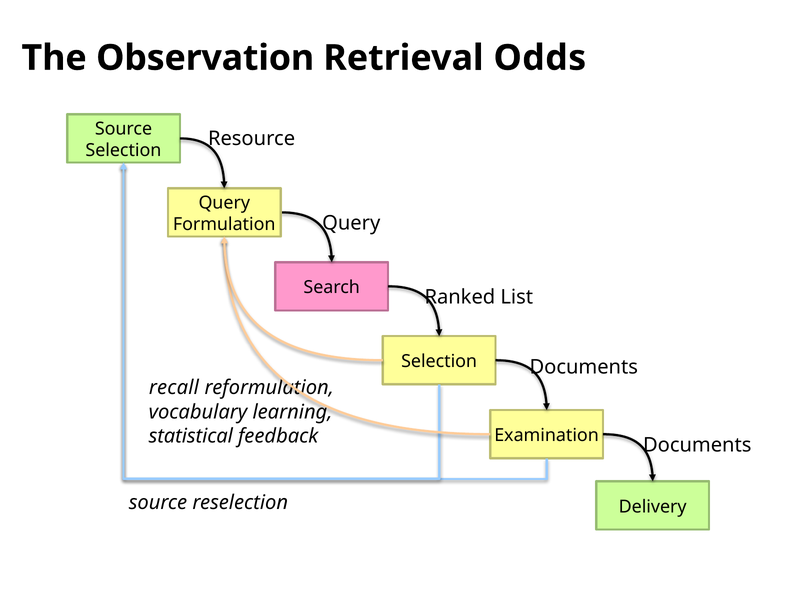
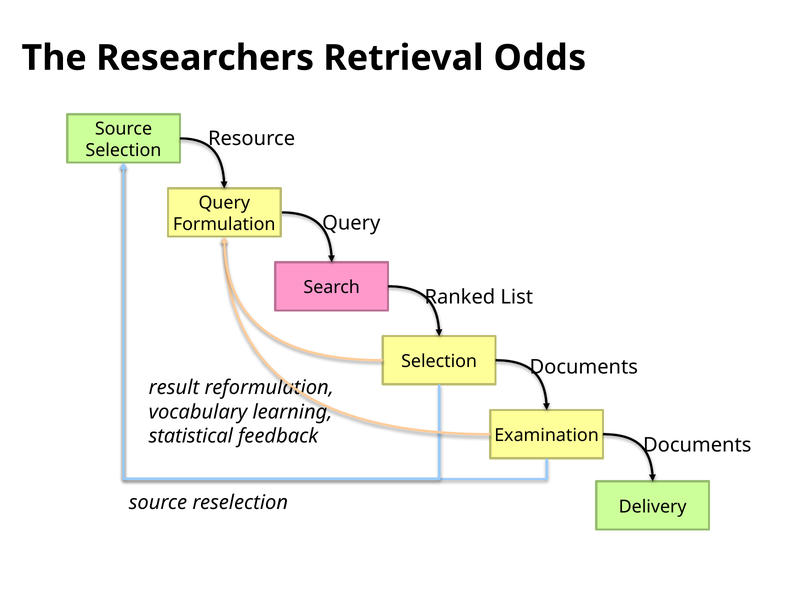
Observation: Observation -> Researchers (205, 58)
recall: recall -> result (174, 387)
